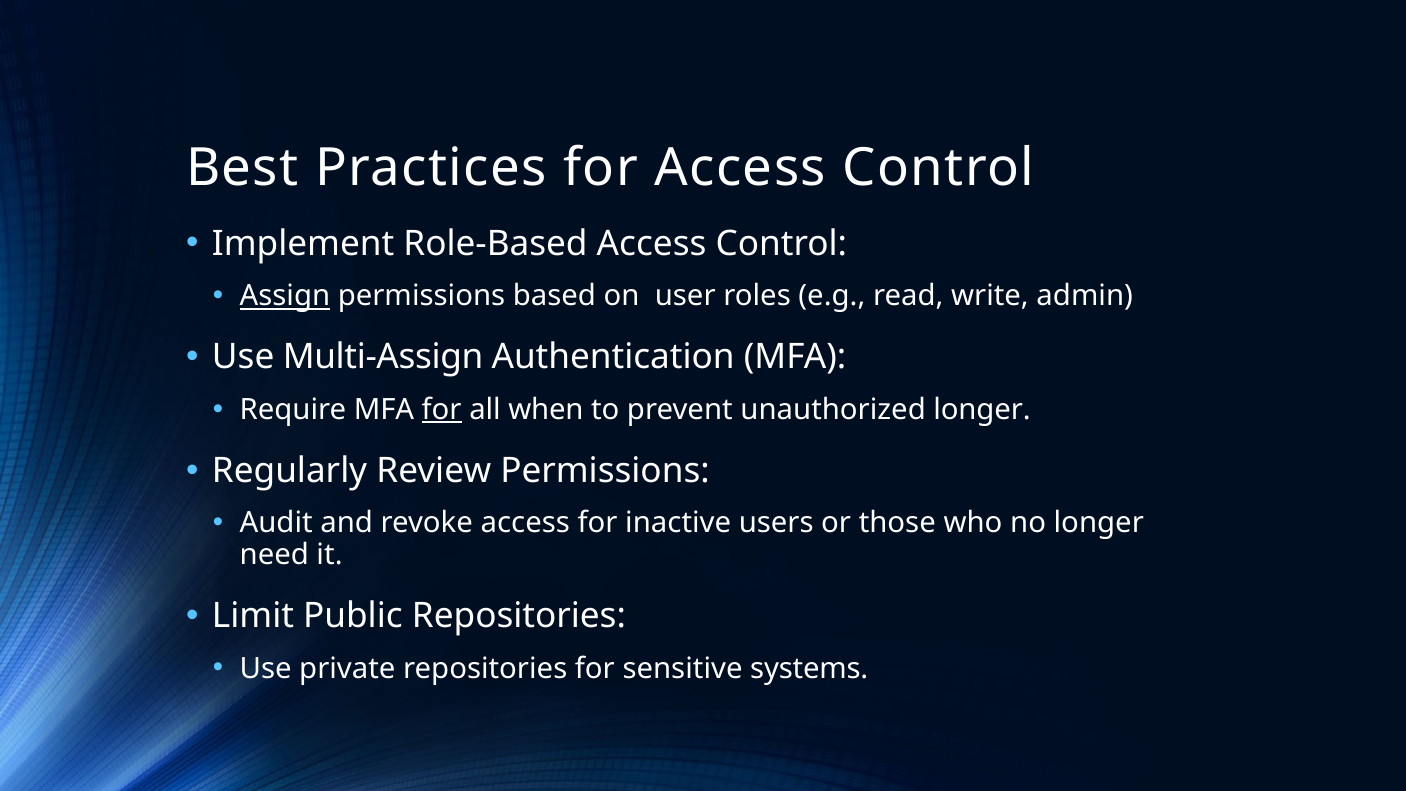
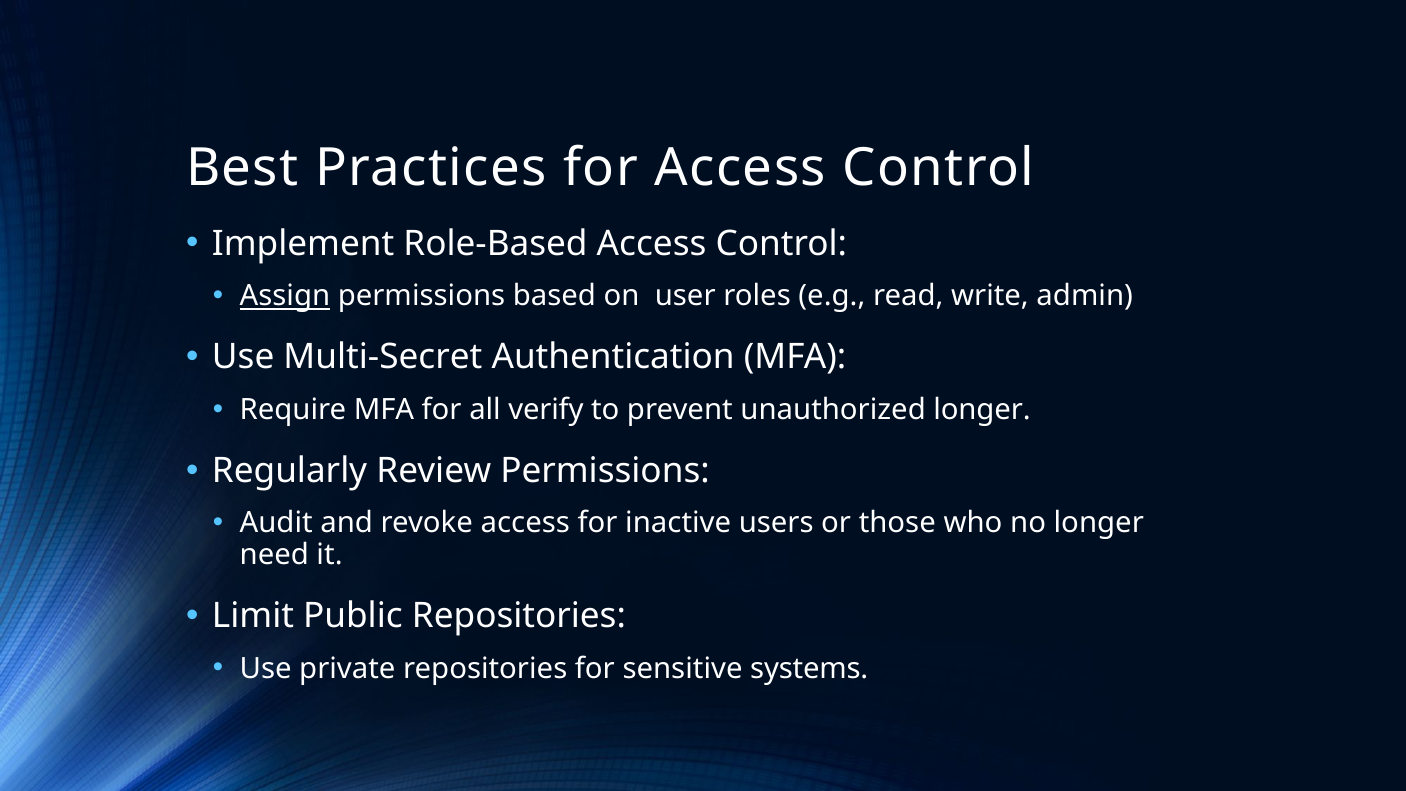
Multi-Assign: Multi-Assign -> Multi-Secret (383, 357)
for underline: present -> none (442, 410)
when: when -> verify (546, 410)
